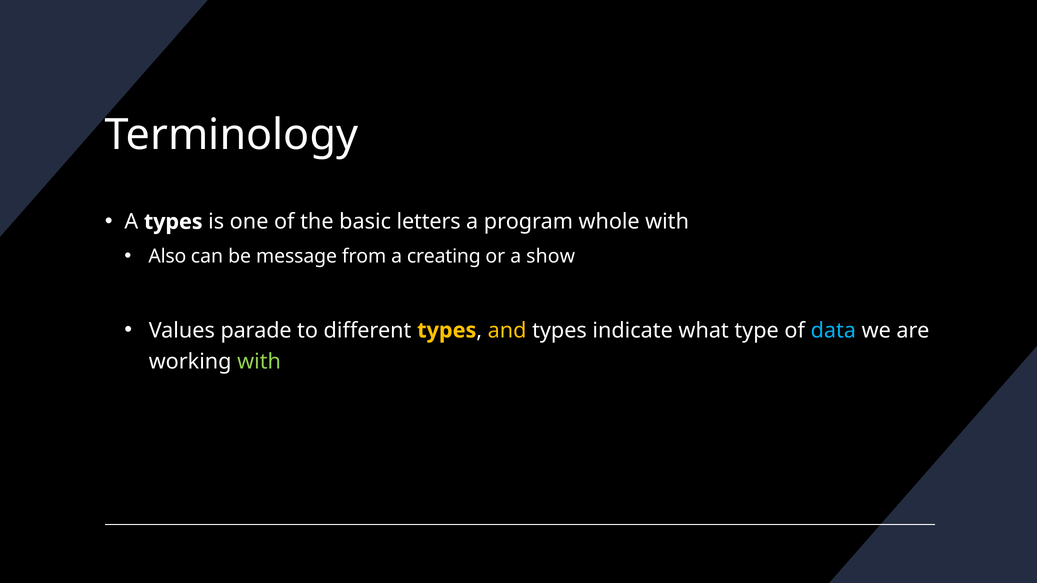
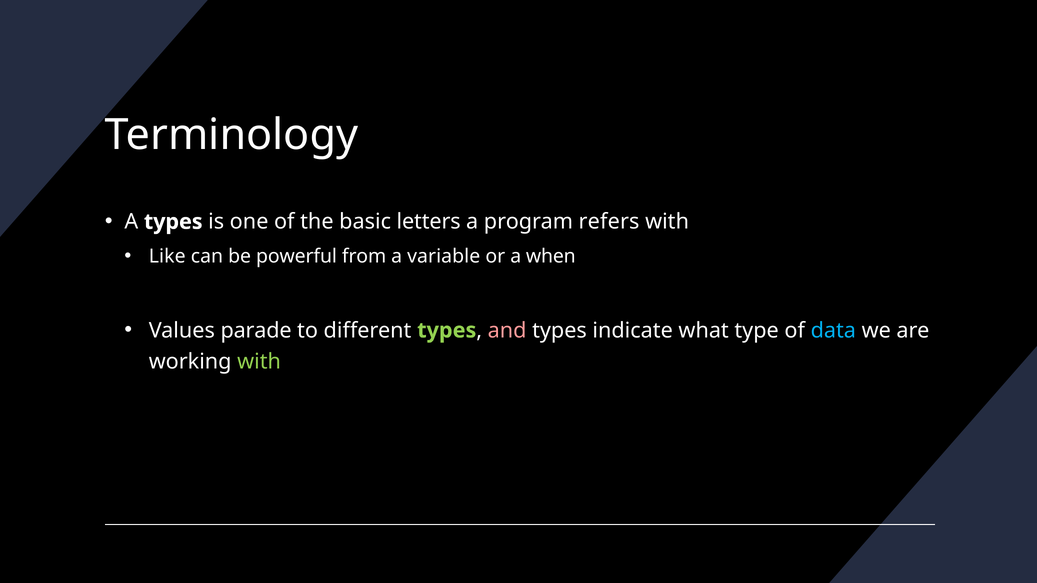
whole: whole -> refers (609, 222)
Also: Also -> Like (167, 256)
message: message -> powerful (297, 256)
creating: creating -> variable (444, 256)
show: show -> when (551, 256)
types colour: yellow -> light green (447, 331)
and colour: yellow -> pink (507, 331)
